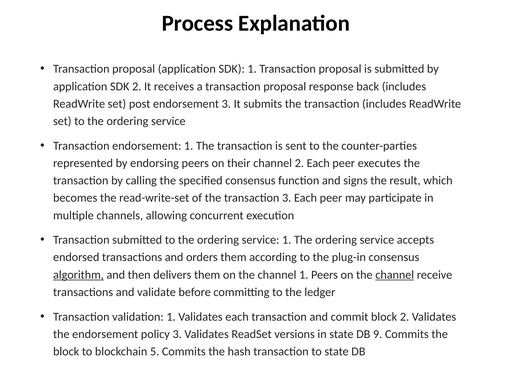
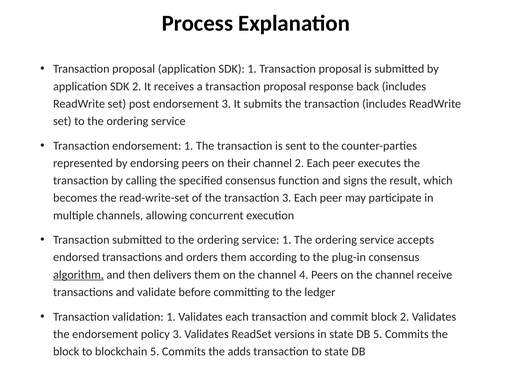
channel 1: 1 -> 4 (304, 275)
channel underline: present -> none (395, 275)
DB 9: 9 -> 5 (378, 334)
hash: hash -> adds (239, 352)
